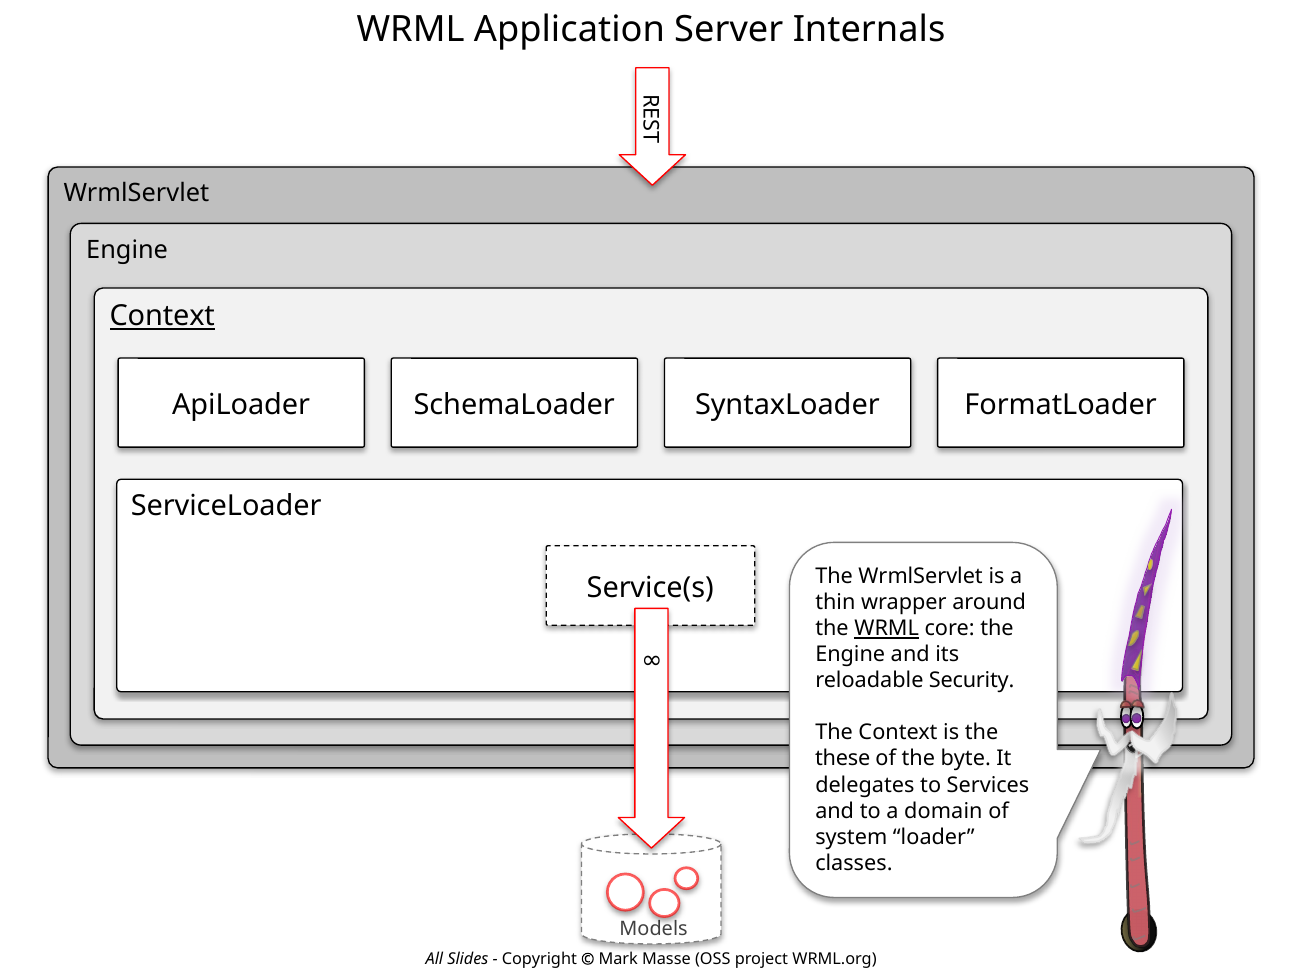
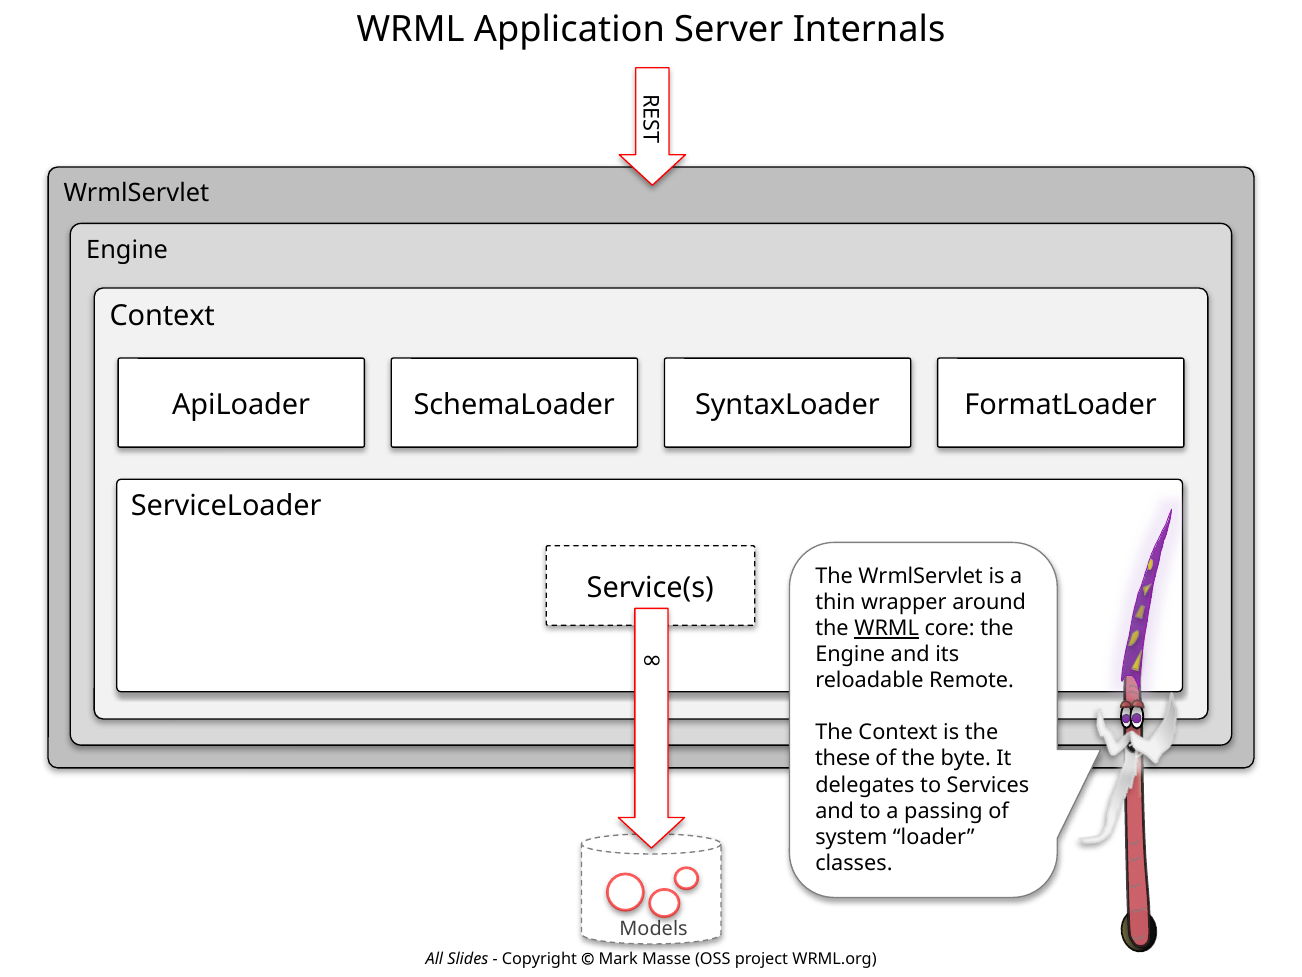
Context underline: present -> none (162, 316)
Security: Security -> Remote (972, 680)
domain: domain -> passing (943, 810)
